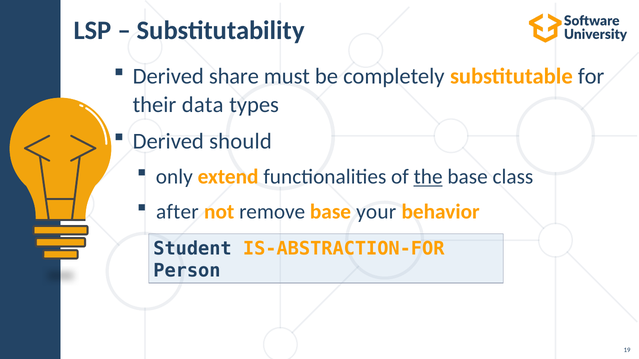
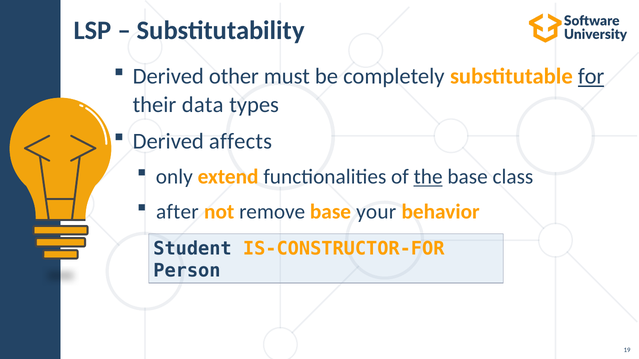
share: share -> other (234, 76)
for underline: none -> present (591, 76)
should: should -> affects (241, 141)
IS-ABSTRACTION-FOR: IS-ABSTRACTION-FOR -> IS-CONSTRUCTOR-FOR (344, 249)
